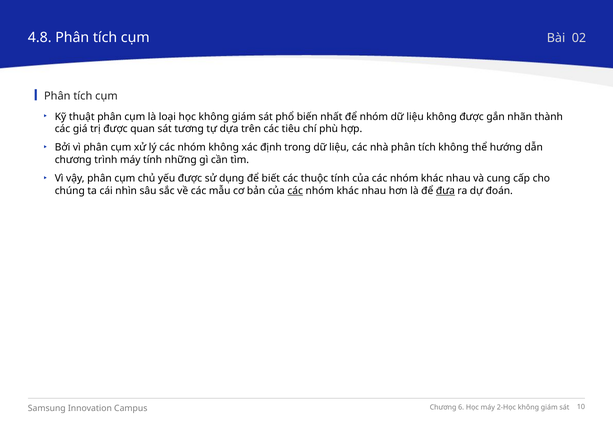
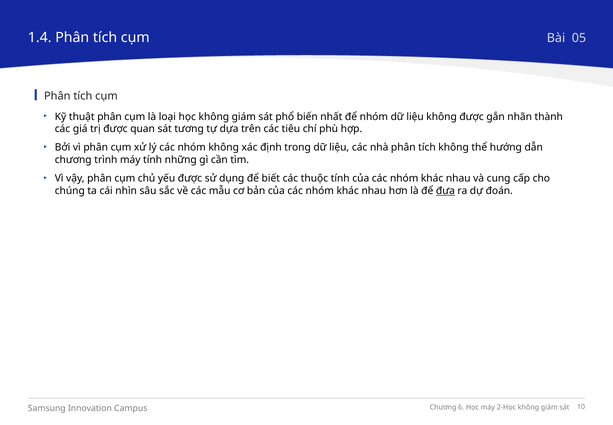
4.8: 4.8 -> 1.4 (40, 37)
02: 02 -> 05 (579, 38)
các underline: present -> none (295, 191)
